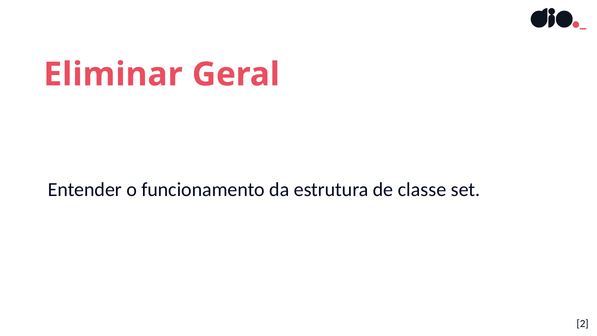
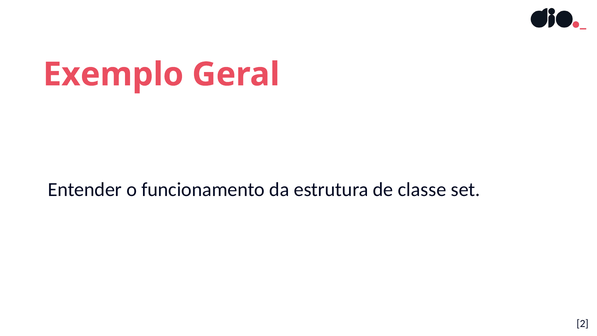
Eliminar: Eliminar -> Exemplo (113, 74)
